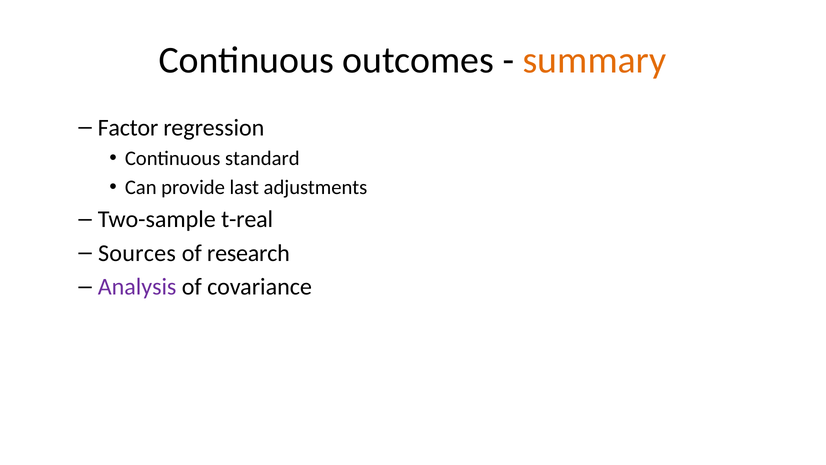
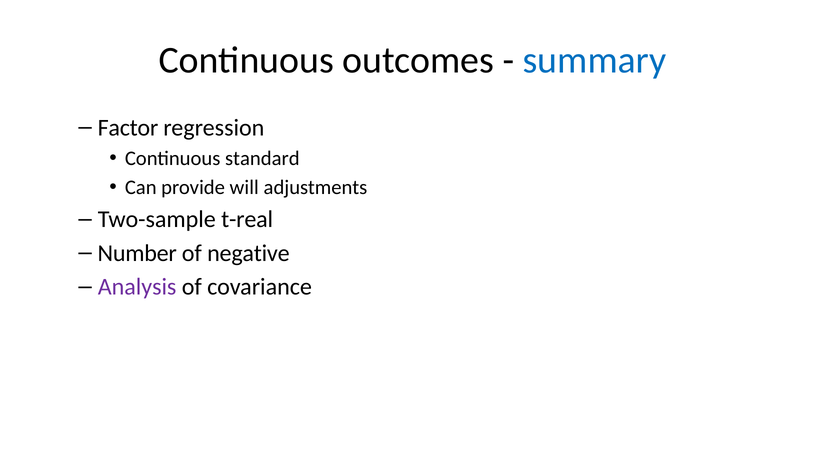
summary colour: orange -> blue (594, 60)
last: last -> will (244, 187)
Sources: Sources -> Number (137, 253)
research: research -> negative (248, 253)
